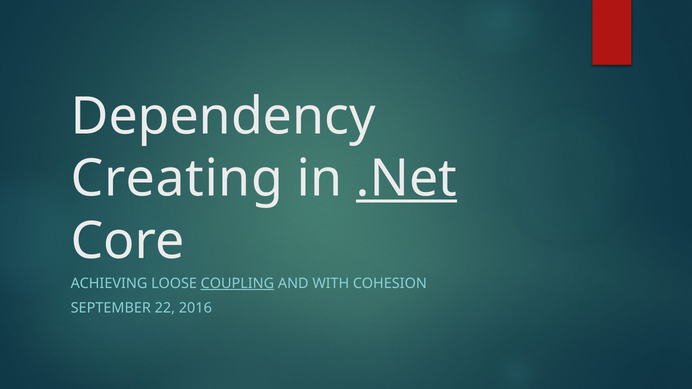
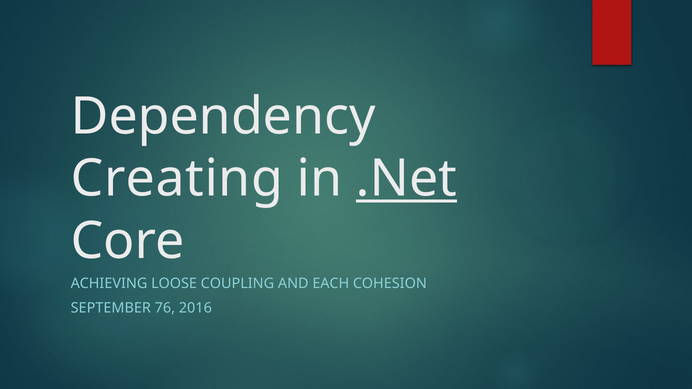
COUPLING underline: present -> none (237, 283)
WITH: WITH -> EACH (331, 283)
22: 22 -> 76 (165, 308)
